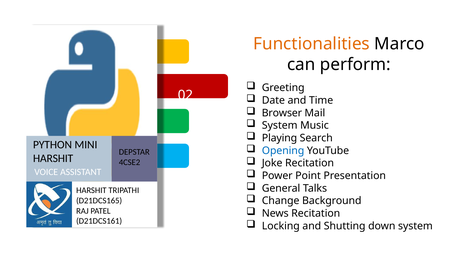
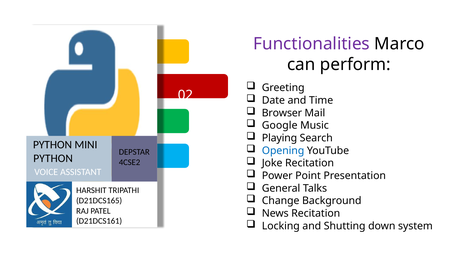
Functionalities colour: orange -> purple (312, 44)
System: System -> Google (280, 125)
HARSHIT: HARSHIT -> PYTHON (53, 158)
